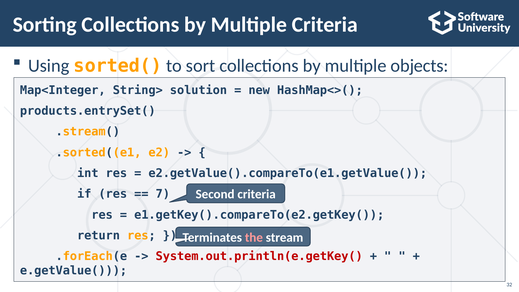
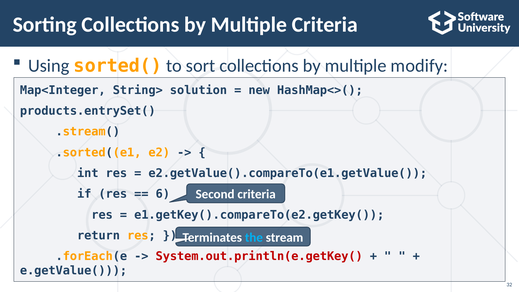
objects: objects -> modify (419, 66)
7: 7 -> 6 (163, 194)
the colour: pink -> light blue (254, 237)
